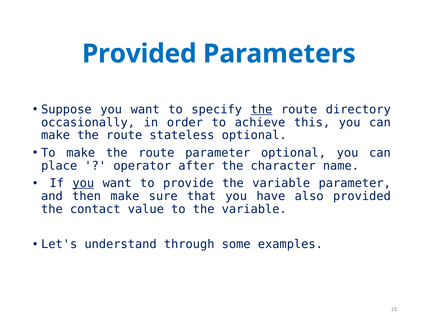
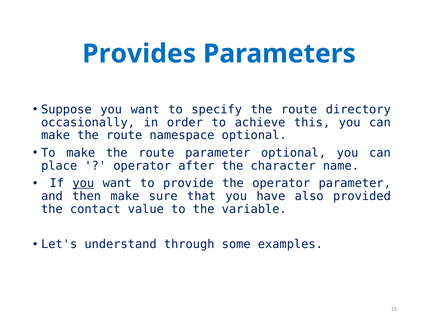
Provided: Provided -> Provides (139, 54)
the underline: present -> none (262, 109)
stateless: stateless -> namespace (182, 135)
provide the variable: variable -> operator (281, 183)
